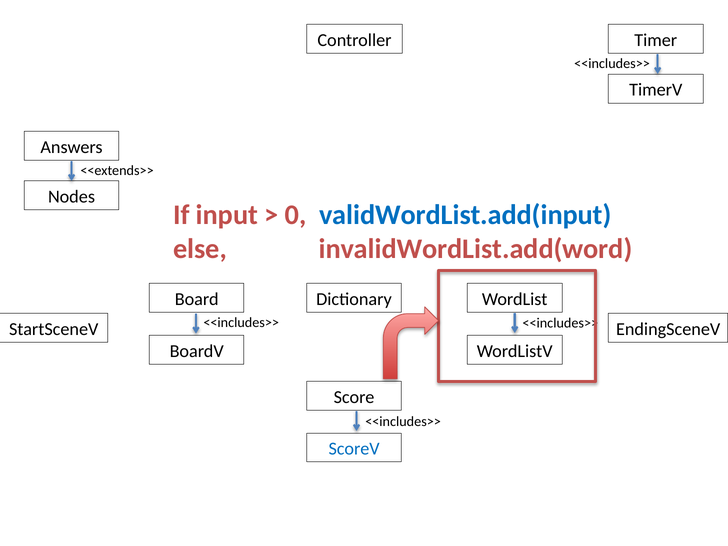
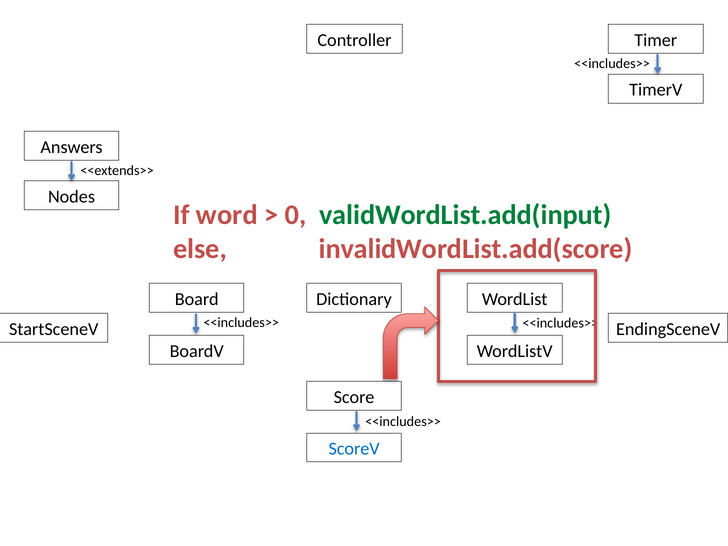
input: input -> word (227, 215)
validWordList.add(input colour: blue -> green (465, 215)
invalidWordList.add(word: invalidWordList.add(word -> invalidWordList.add(score (476, 249)
